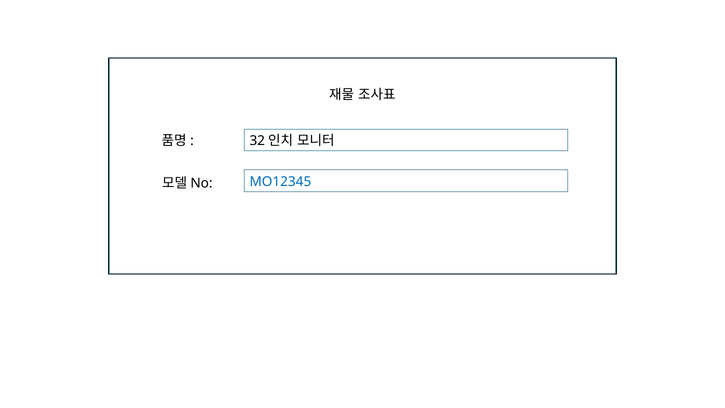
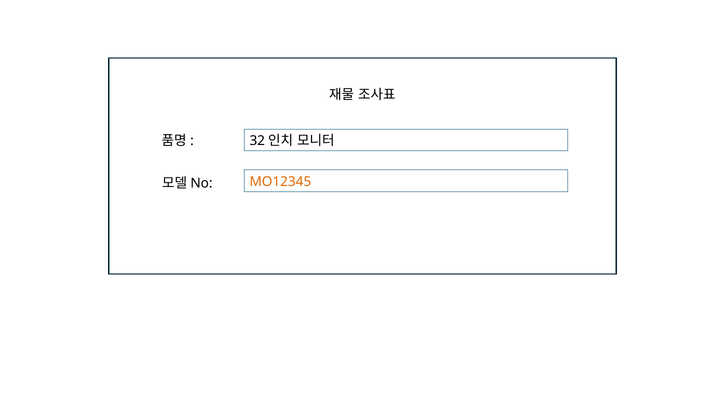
MO12345 colour: blue -> orange (280, 182)
